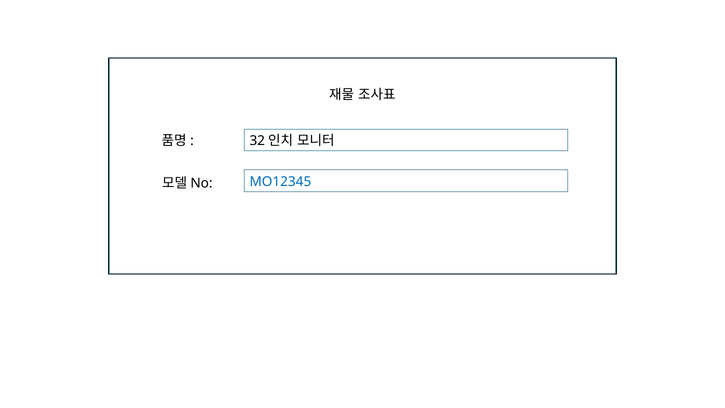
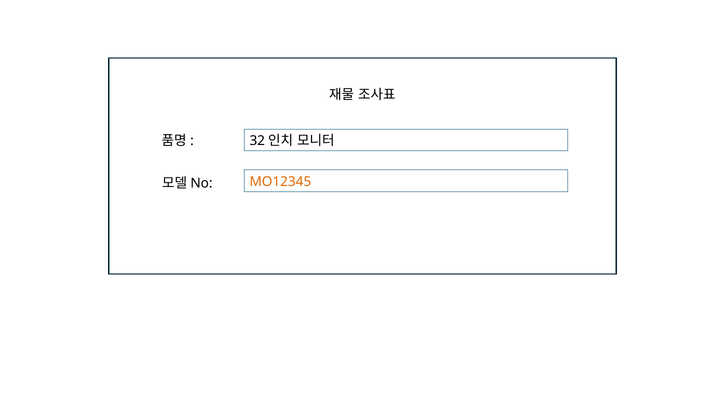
MO12345 colour: blue -> orange (280, 182)
